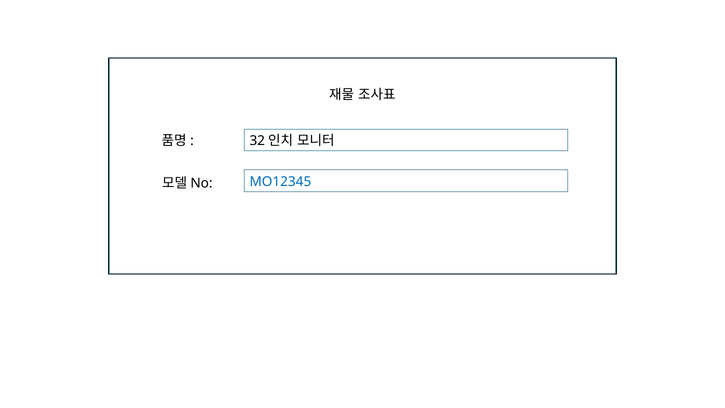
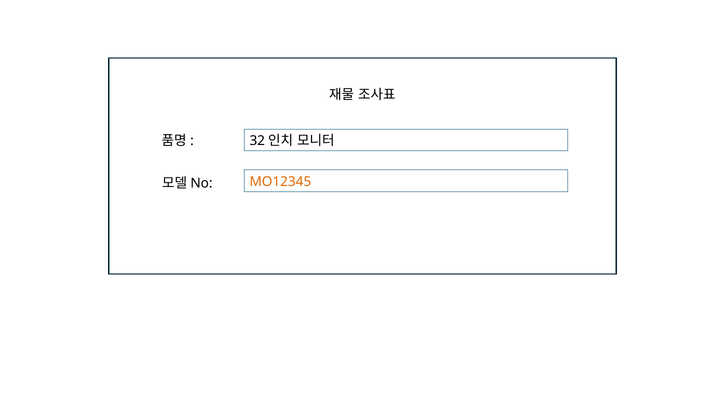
MO12345 colour: blue -> orange (280, 182)
